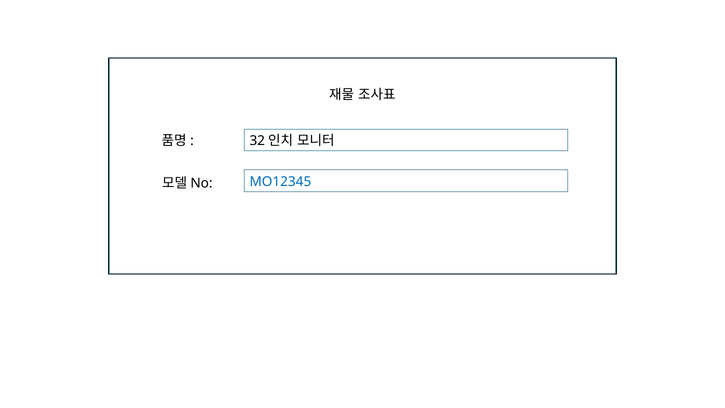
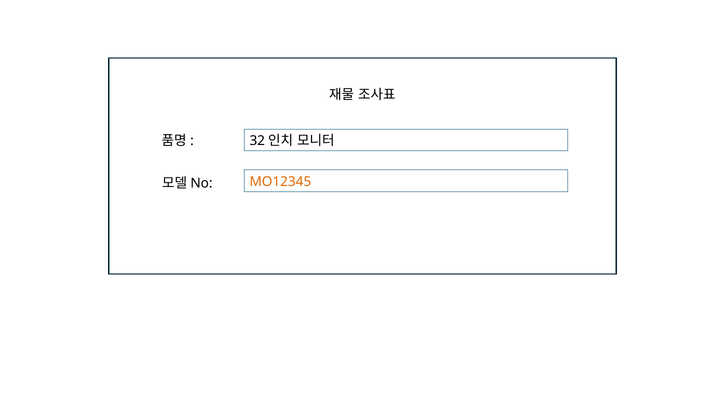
MO12345 colour: blue -> orange (280, 182)
